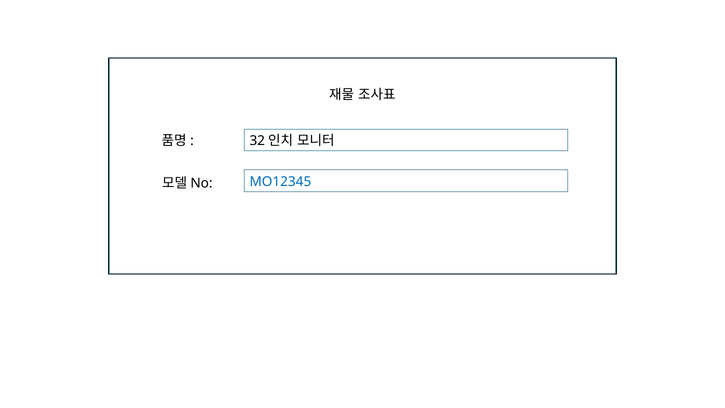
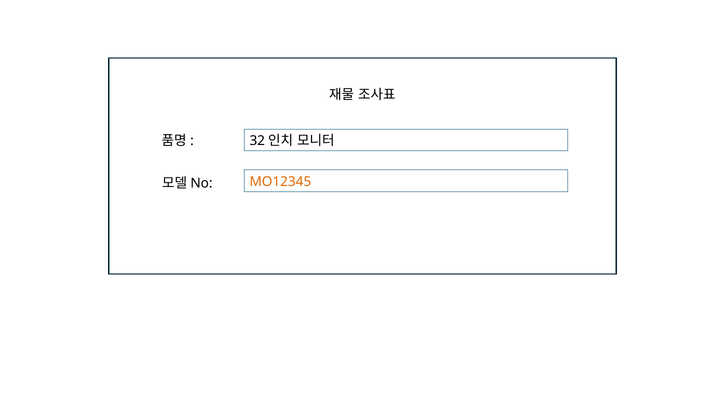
MO12345 colour: blue -> orange (280, 182)
